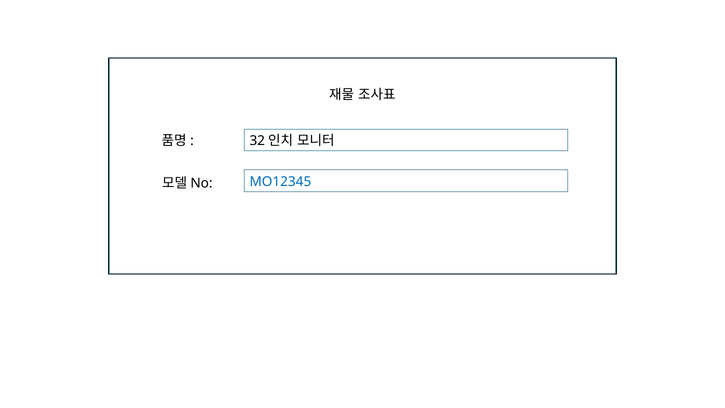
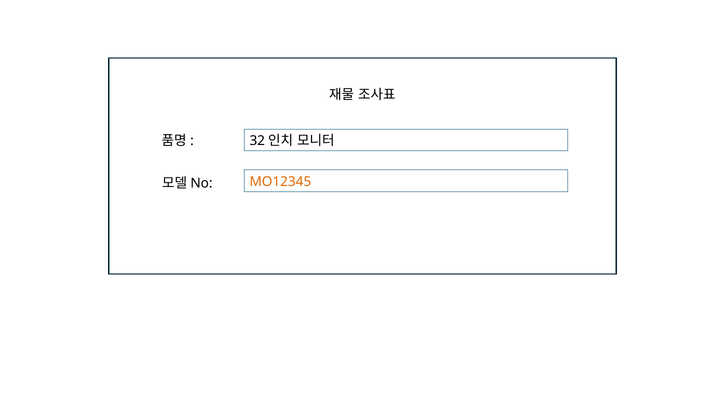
MO12345 colour: blue -> orange (280, 182)
